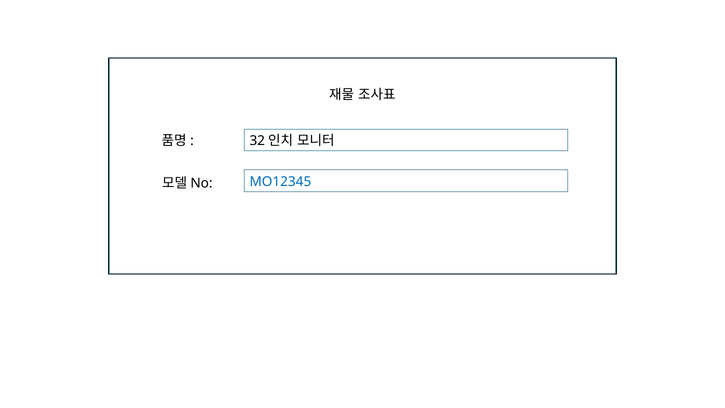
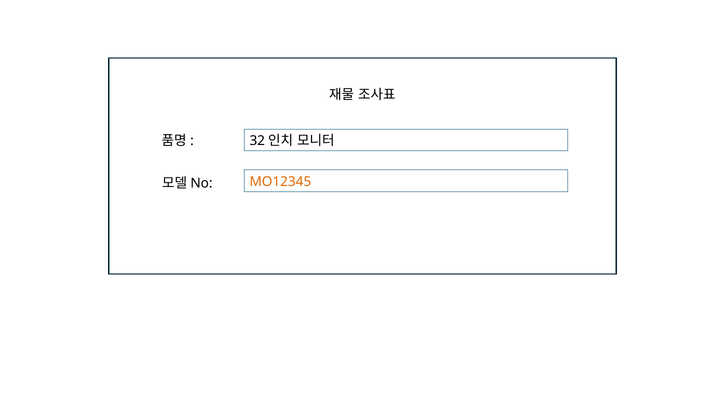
MO12345 colour: blue -> orange (280, 182)
